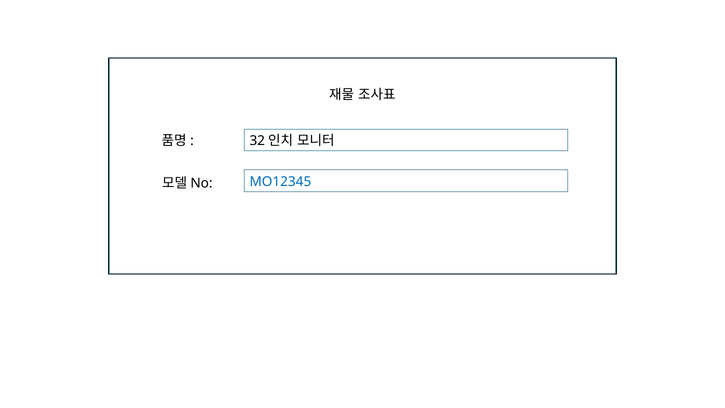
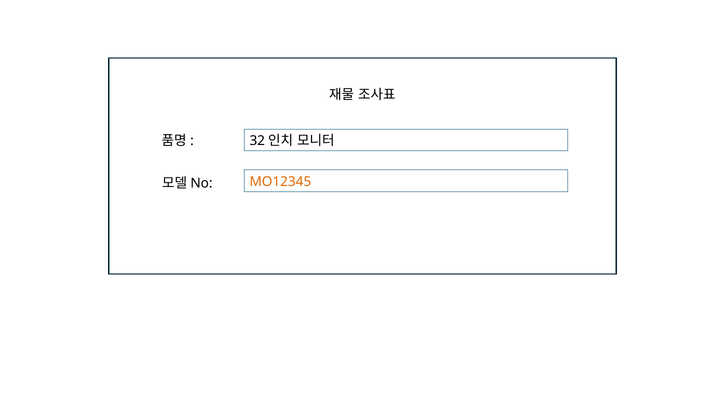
MO12345 colour: blue -> orange (280, 182)
